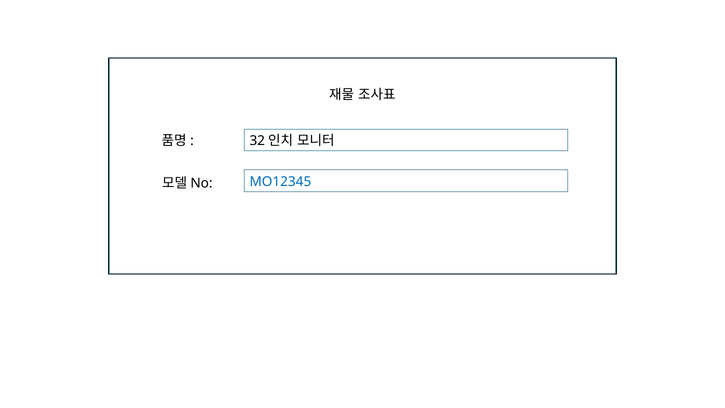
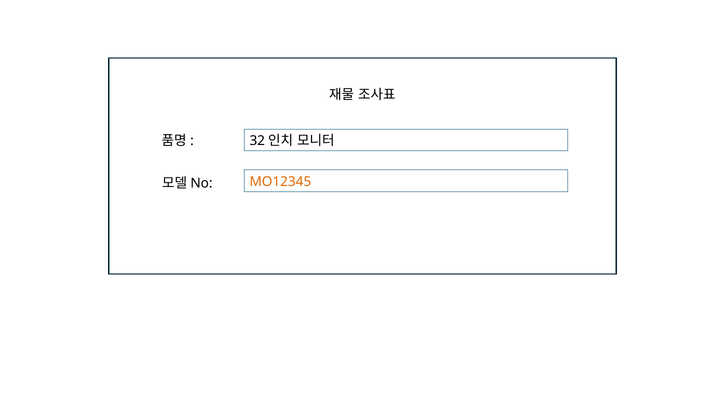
MO12345 colour: blue -> orange (280, 182)
